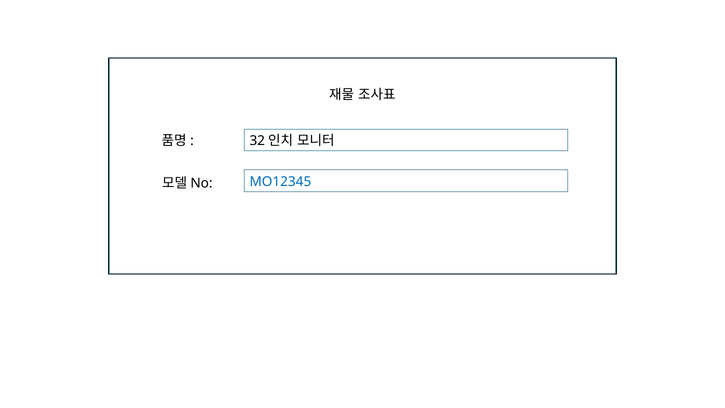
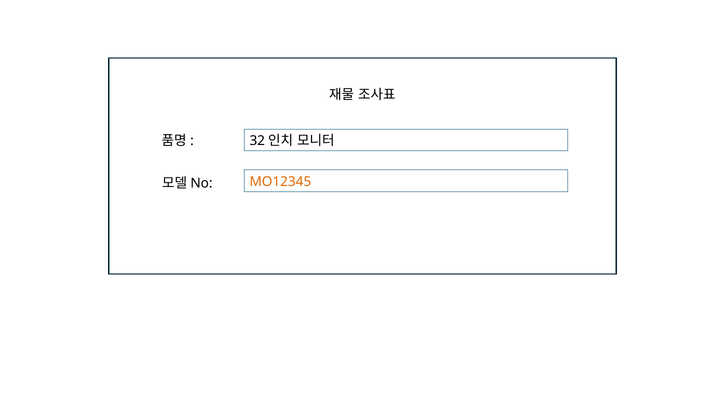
MO12345 colour: blue -> orange (280, 182)
